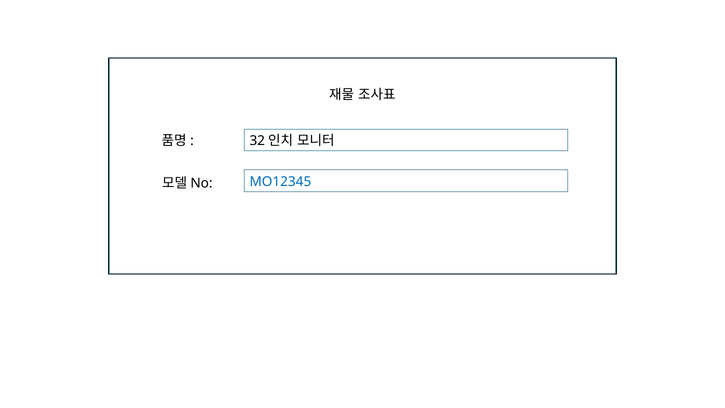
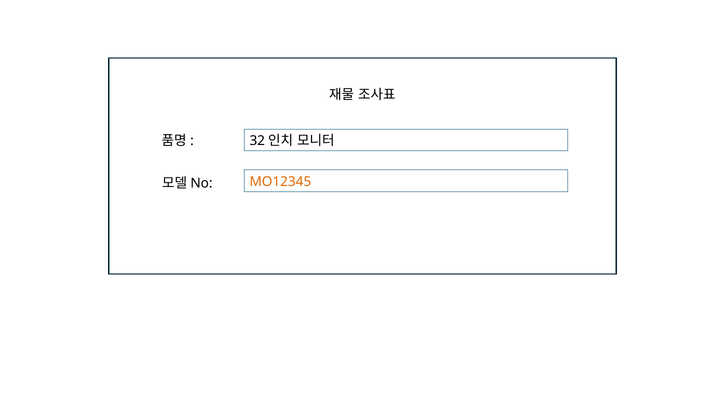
MO12345 colour: blue -> orange (280, 182)
